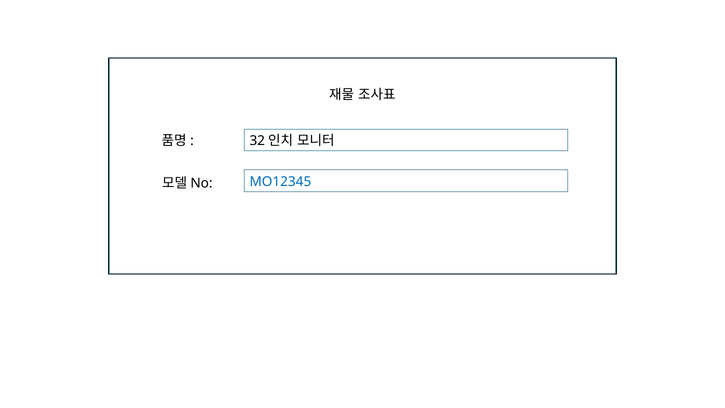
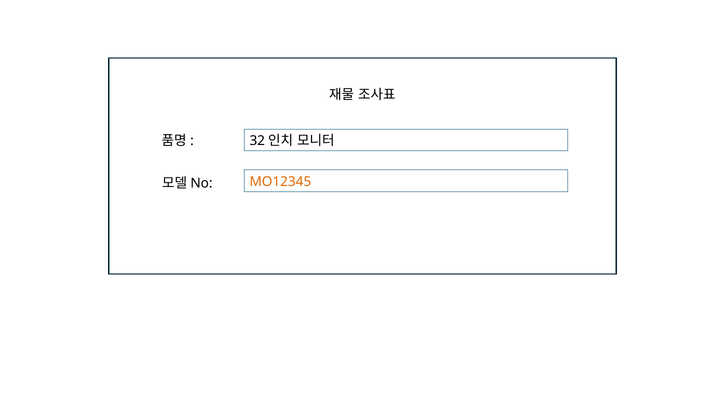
MO12345 colour: blue -> orange (280, 182)
